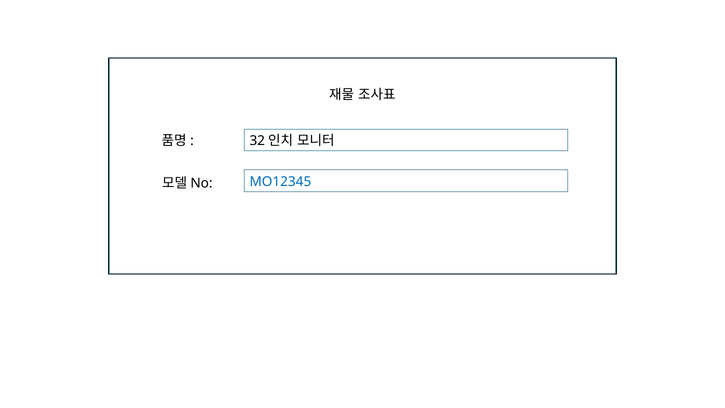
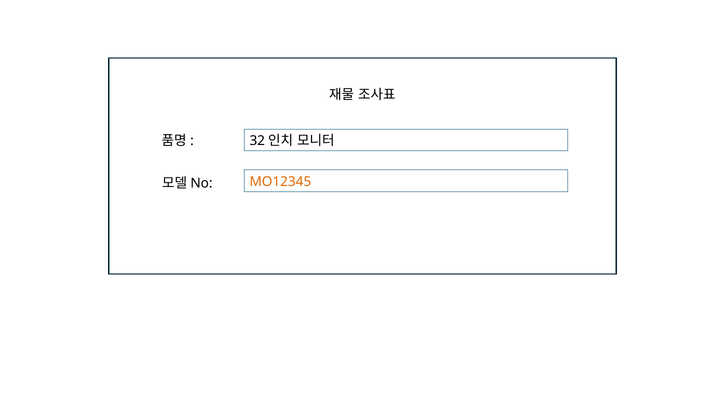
MO12345 colour: blue -> orange (280, 182)
